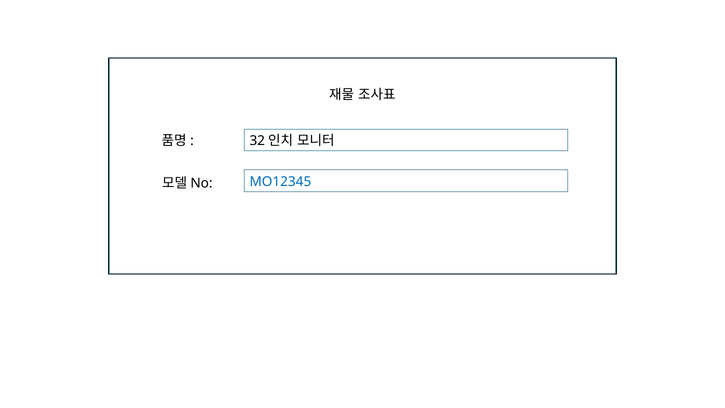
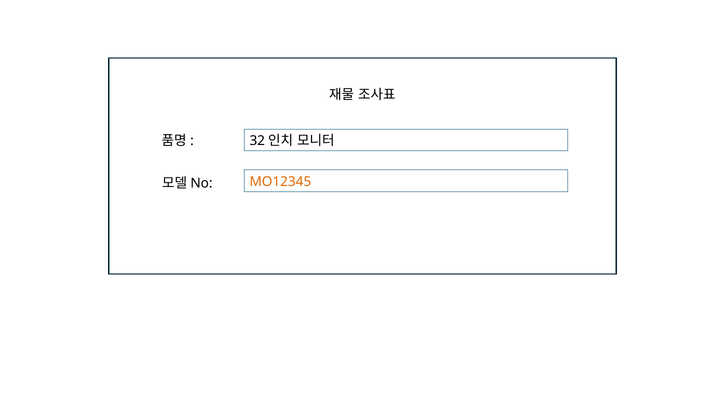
MO12345 colour: blue -> orange (280, 182)
